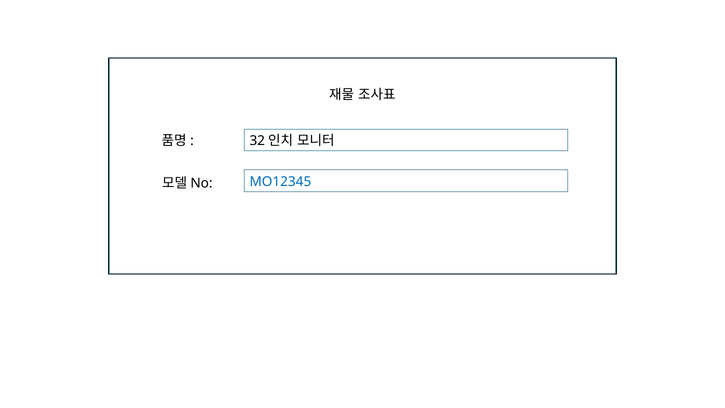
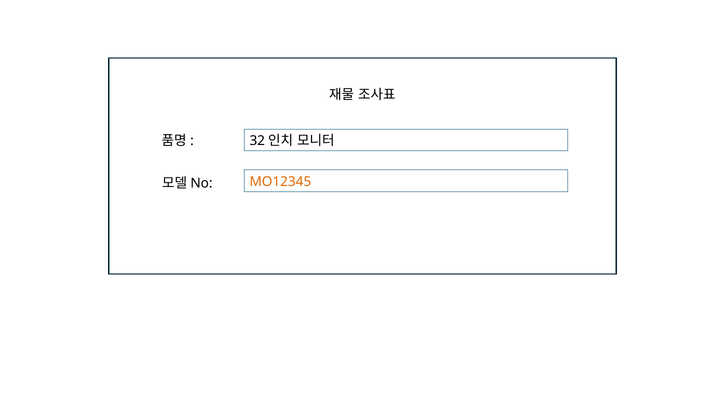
MO12345 colour: blue -> orange (280, 182)
